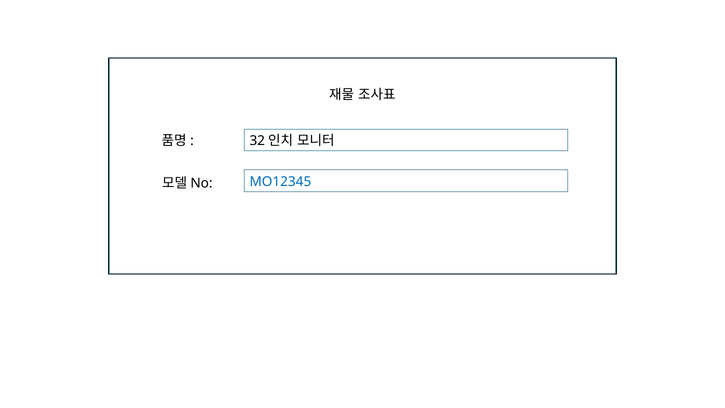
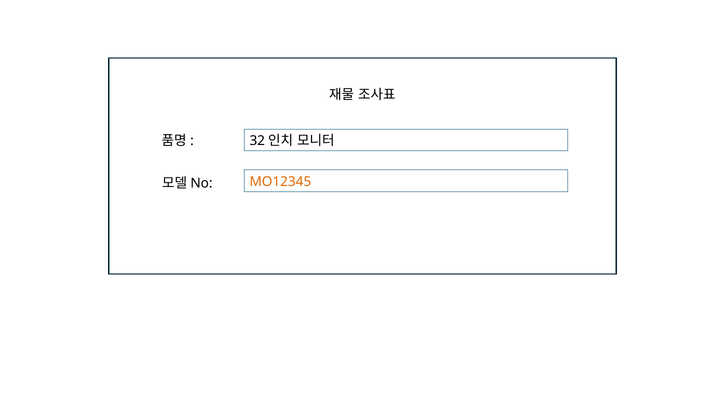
MO12345 colour: blue -> orange (280, 182)
